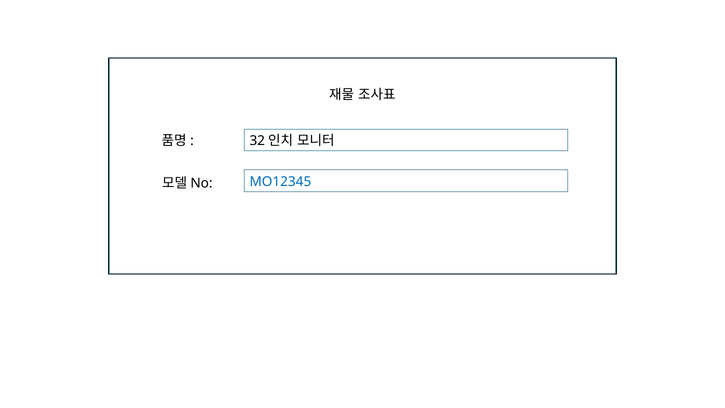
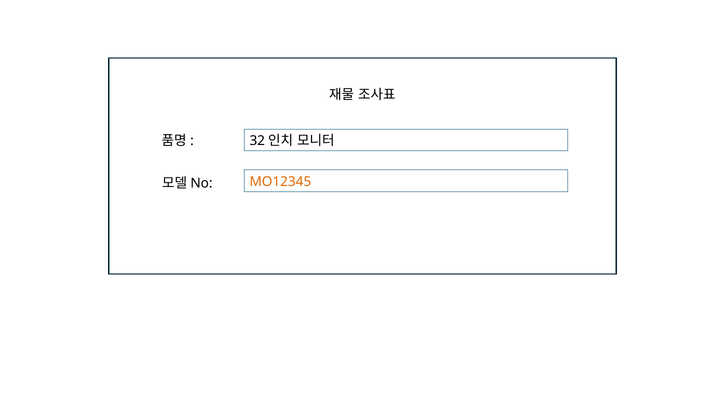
MO12345 colour: blue -> orange (280, 182)
